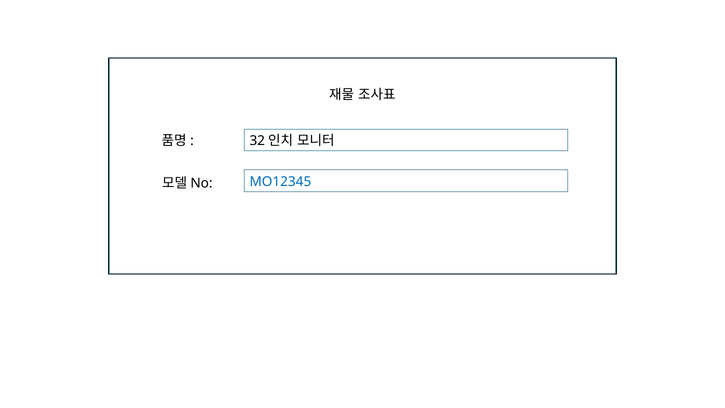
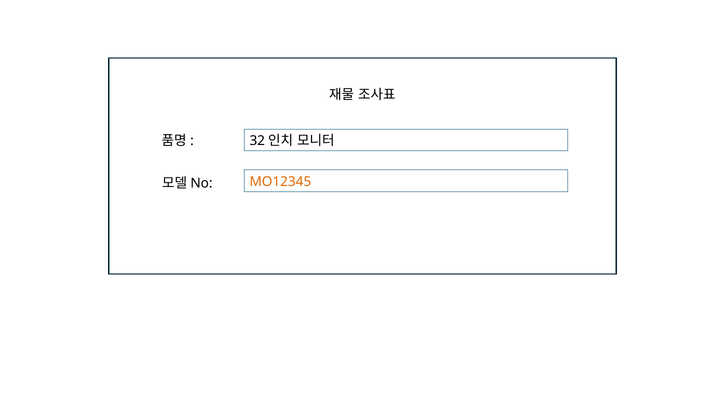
MO12345 colour: blue -> orange (280, 182)
